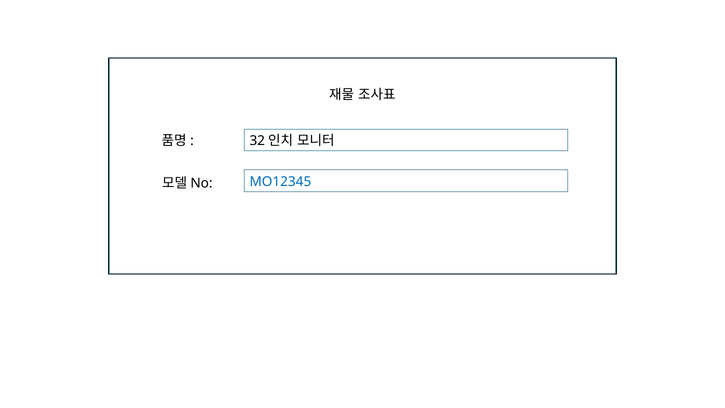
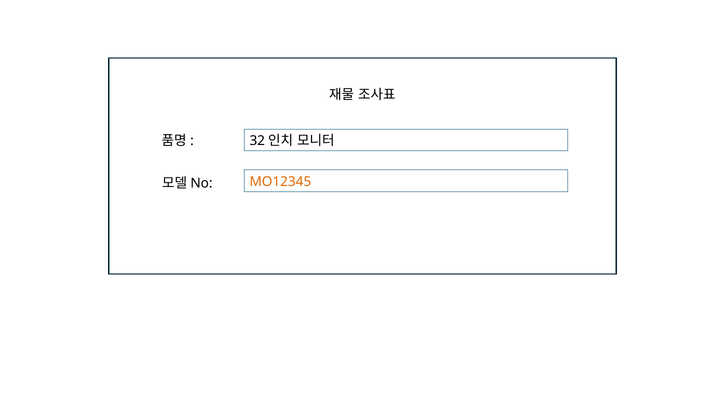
MO12345 colour: blue -> orange (280, 182)
